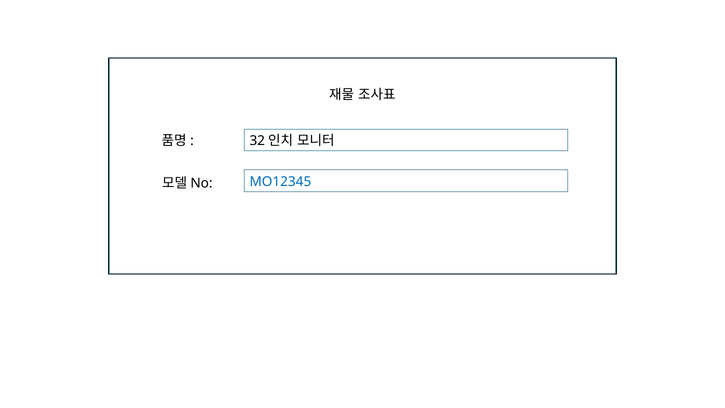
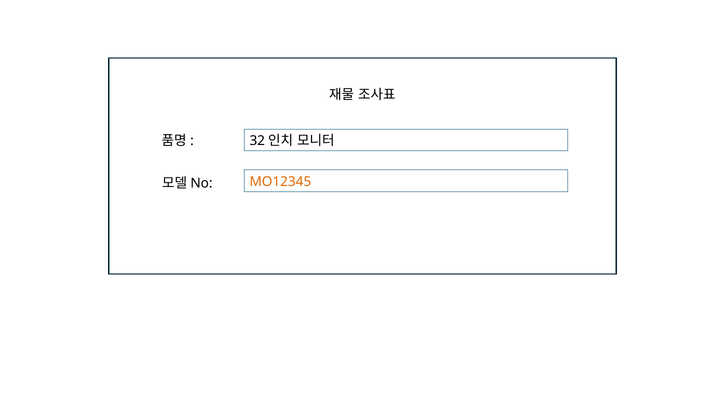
MO12345 colour: blue -> orange (280, 182)
